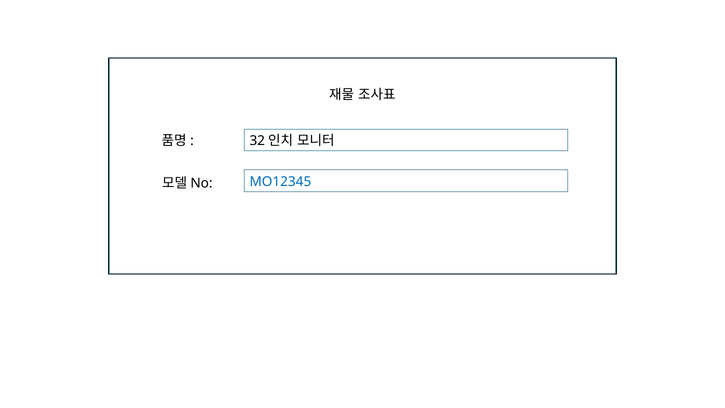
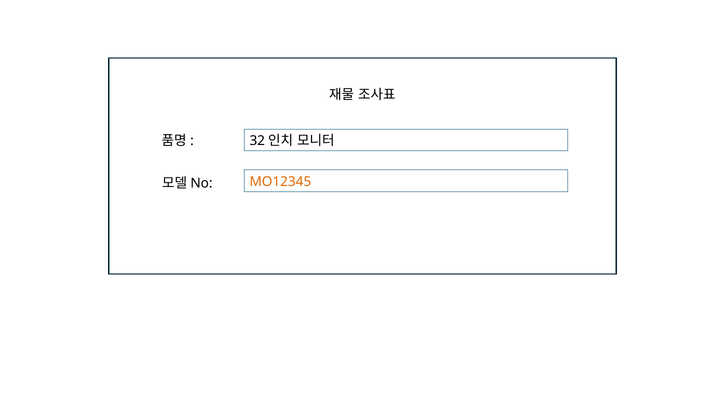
MO12345 colour: blue -> orange (280, 182)
